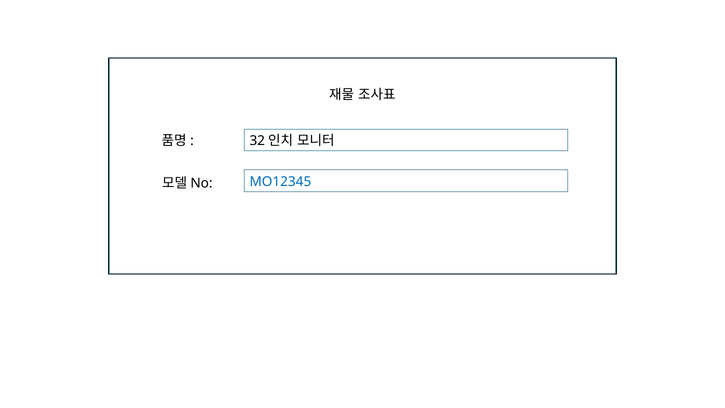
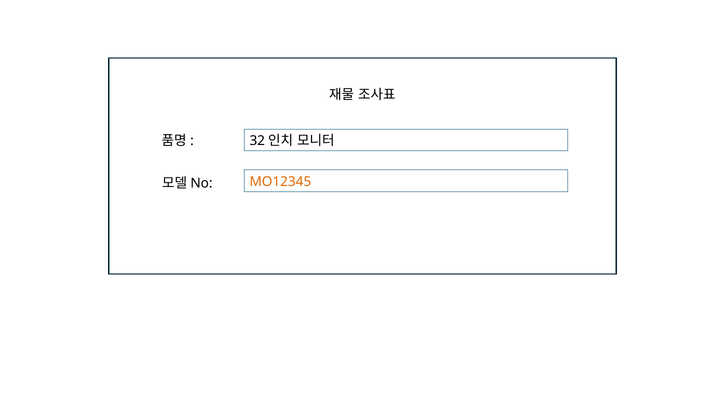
MO12345 colour: blue -> orange (280, 182)
